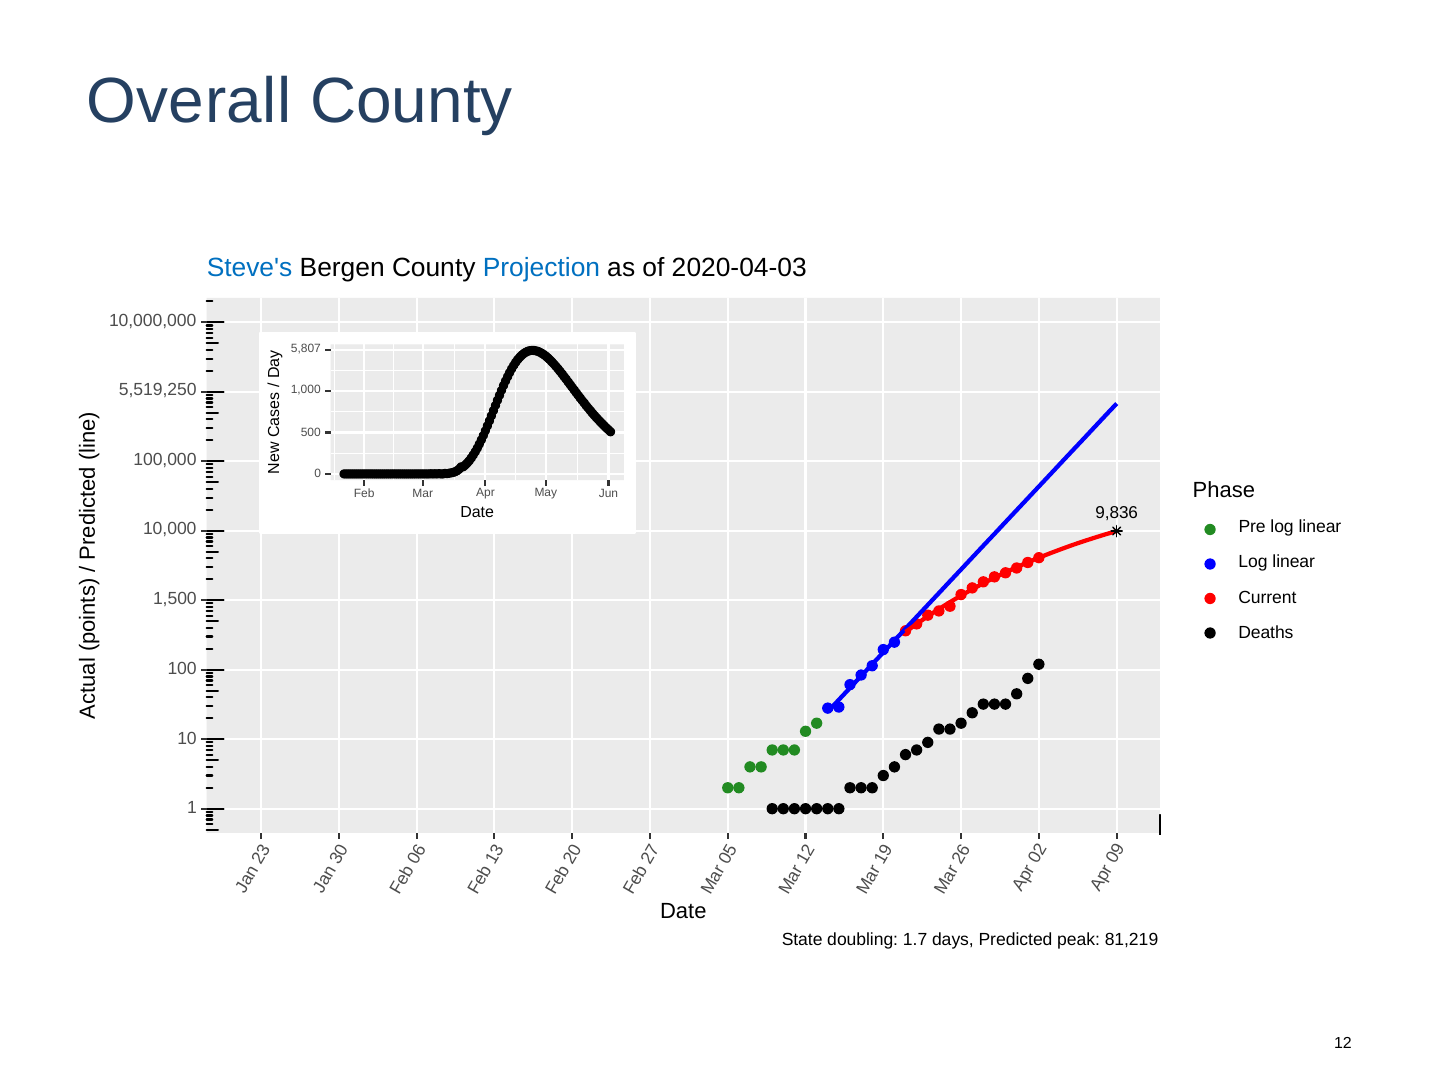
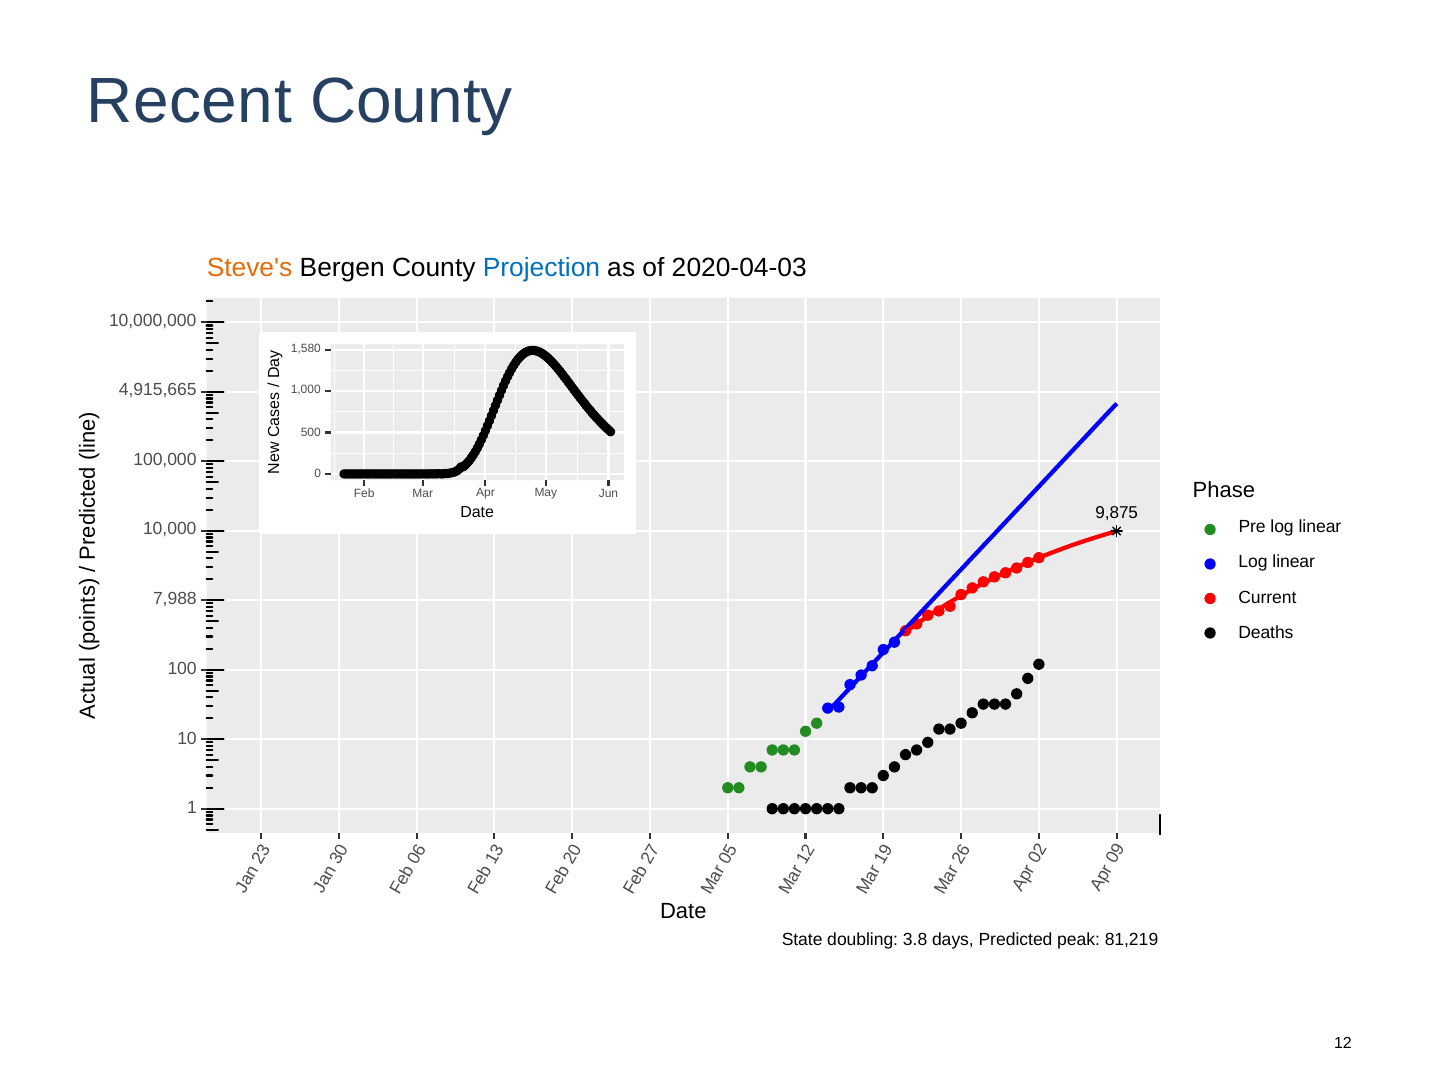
Overall: Overall -> Recent (189, 101)
Steve's colour: blue -> orange (250, 268)
5,807: 5,807 -> 1,580 (306, 349)
5,519,250: 5,519,250 -> 4,915,665 (158, 390)
9,836: 9,836 -> 9,875 (1117, 513)
1,500: 1,500 -> 7,988 (175, 599)
1.7: 1.7 -> 3.8 (915, 940)
